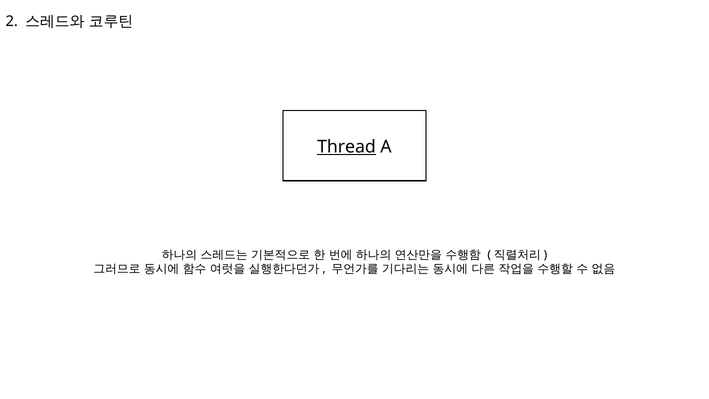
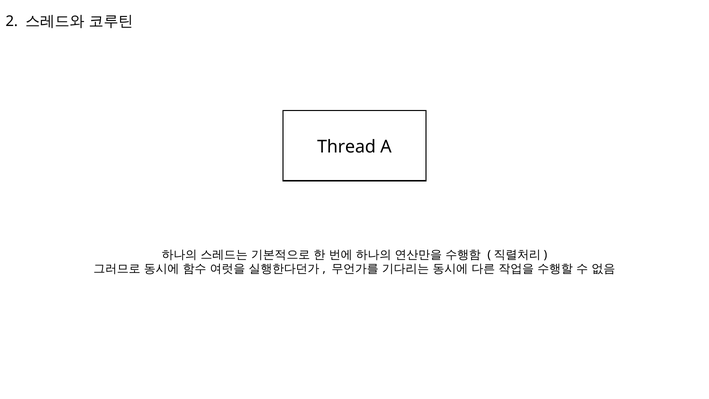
Thread underline: present -> none (347, 147)
